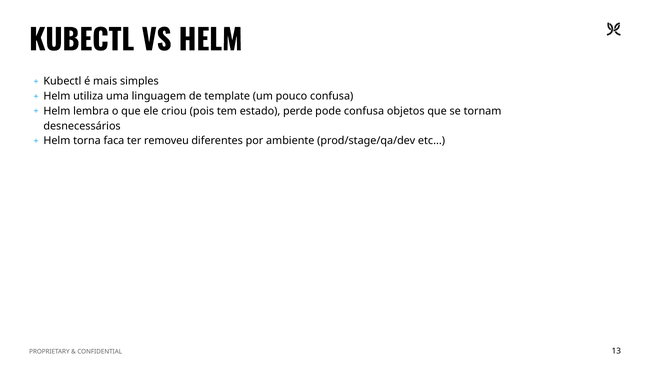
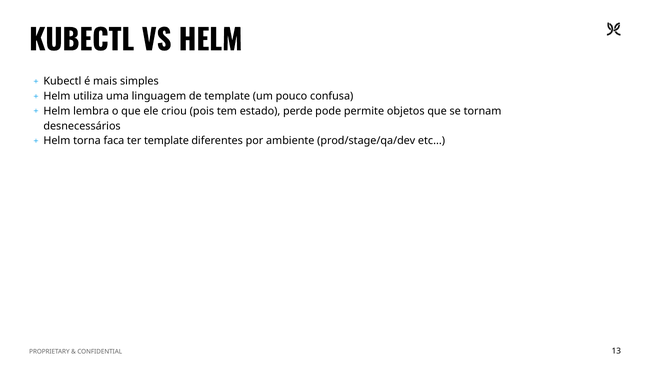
pode confusa: confusa -> permite (364, 111)
ter removeu: removeu -> template (166, 141)
